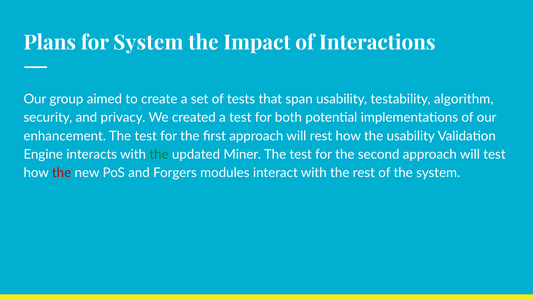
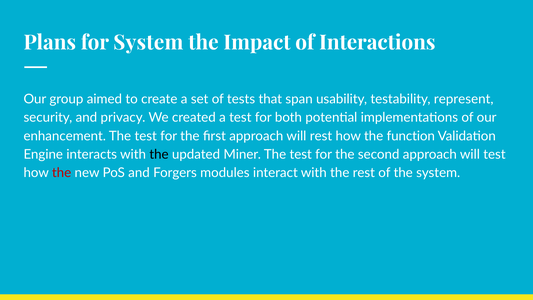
algorithm: algorithm -> represent (464, 99)
the usability: usability -> function (411, 136)
the colour: green -> black (159, 154)
